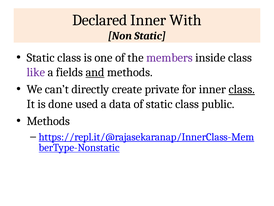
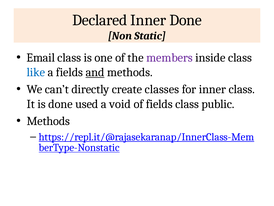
Inner With: With -> Done (186, 20)
Static: Static -> Email (41, 57)
like colour: purple -> blue (36, 72)
private: private -> classes (162, 89)
class underline: present -> none (242, 89)
data: data -> void (120, 104)
of static: static -> fields (159, 104)
